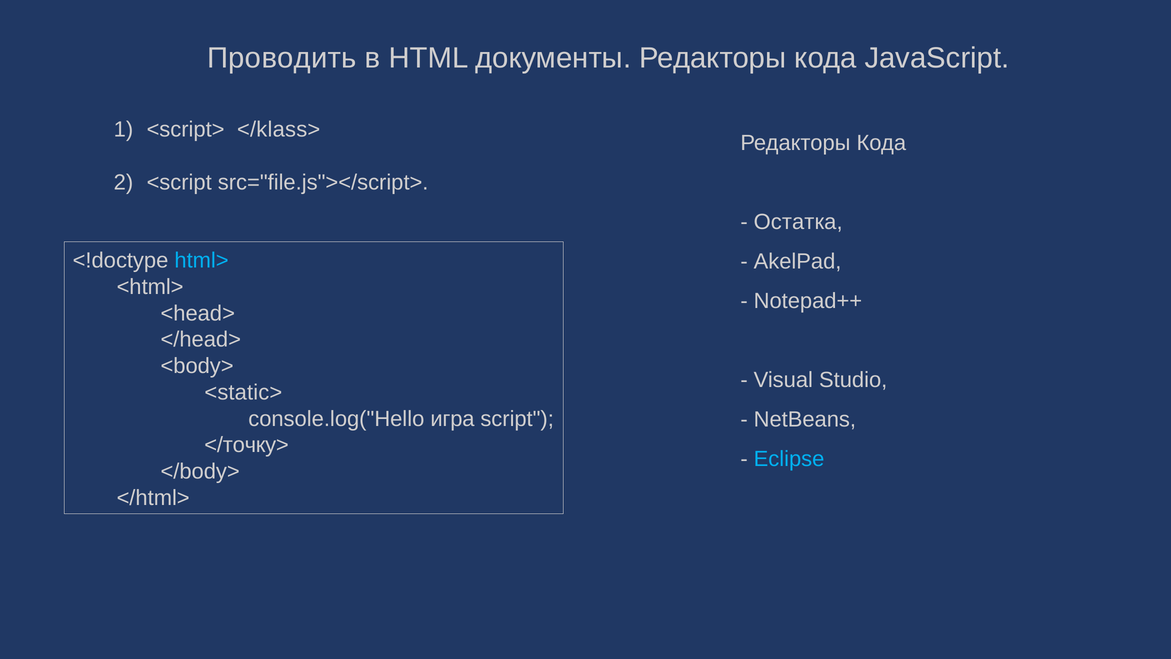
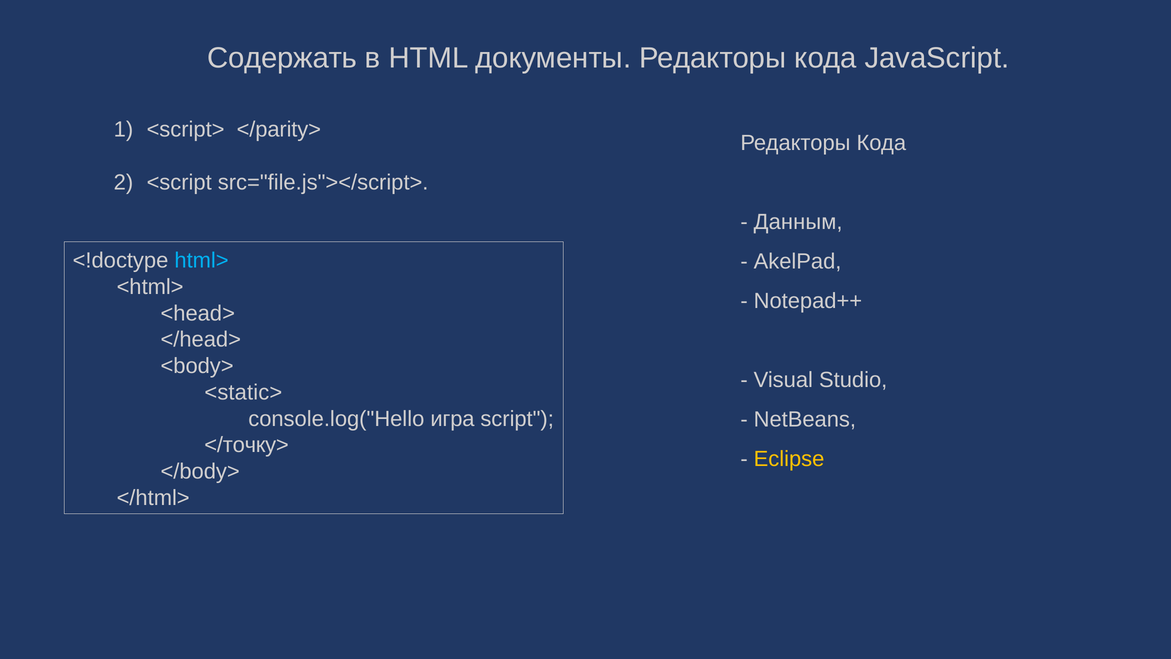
Проводить: Проводить -> Содержать (282, 58)
</klass>: </klass> -> </parity> (279, 130)
Остатка: Остатка -> Данным (798, 222)
Eclipse colour: light blue -> yellow (789, 459)
